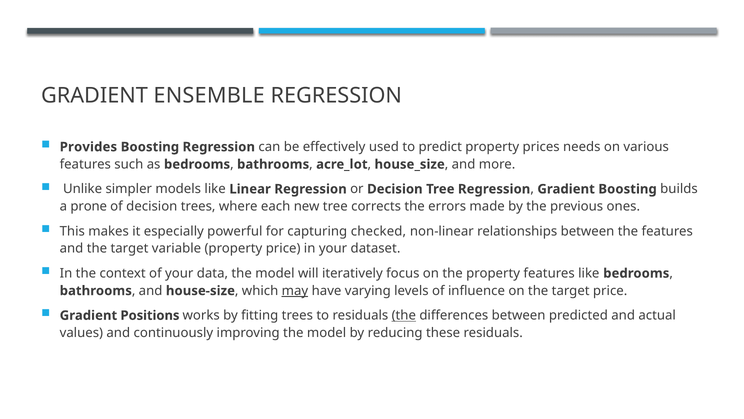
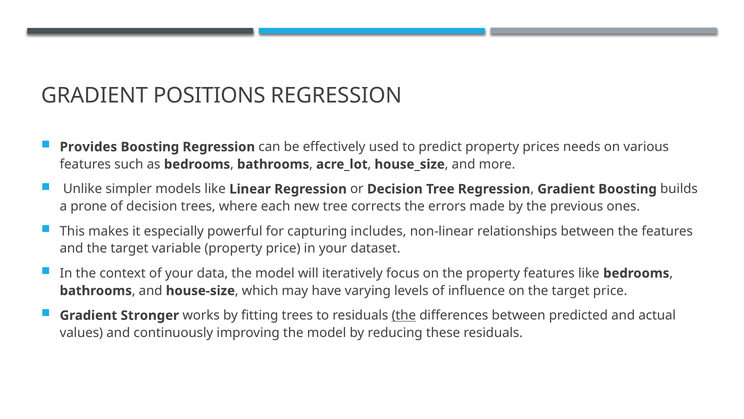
ENSEMBLE: ENSEMBLE -> POSITIONS (209, 96)
checked: checked -> includes (378, 231)
may underline: present -> none (295, 290)
Positions: Positions -> Stronger (150, 315)
